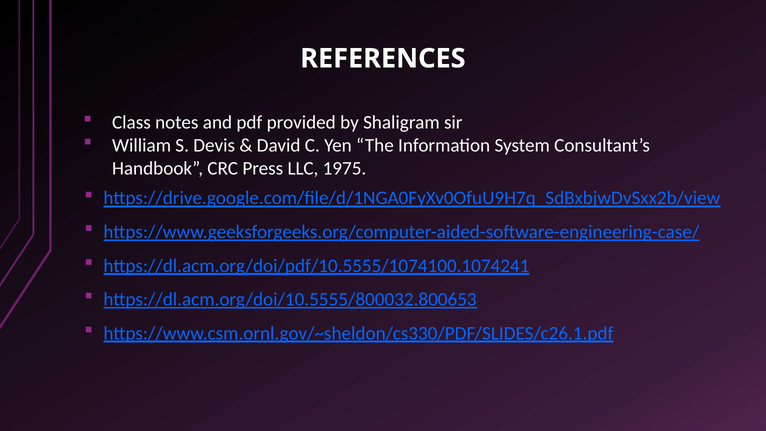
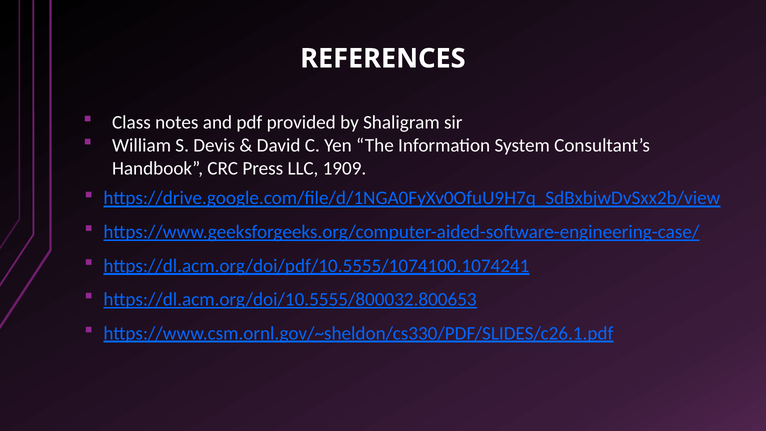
1975: 1975 -> 1909 (344, 168)
